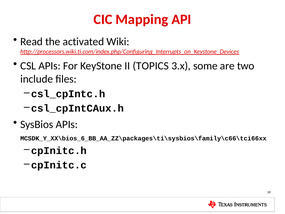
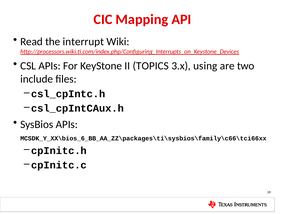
activated: activated -> interrupt (83, 42)
some: some -> using (205, 66)
